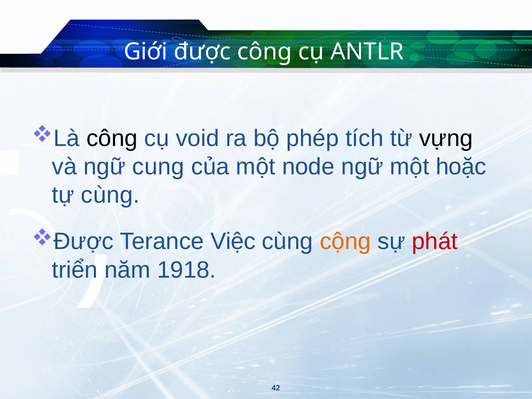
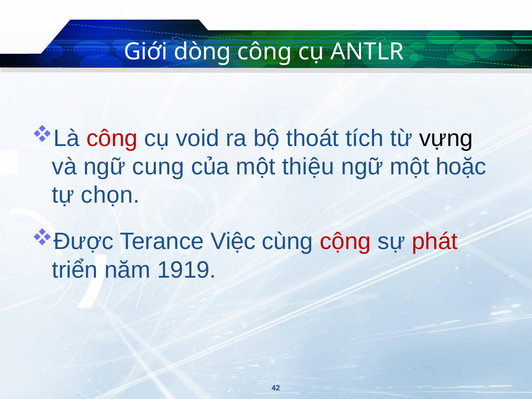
được: được -> dòng (202, 52)
công colour: black -> red (112, 138)
phép: phép -> thoát (313, 138)
node: node -> thiệu (308, 167)
tự cùng: cùng -> chọn (110, 195)
cộng colour: orange -> red (345, 242)
1918: 1918 -> 1919 (187, 270)
